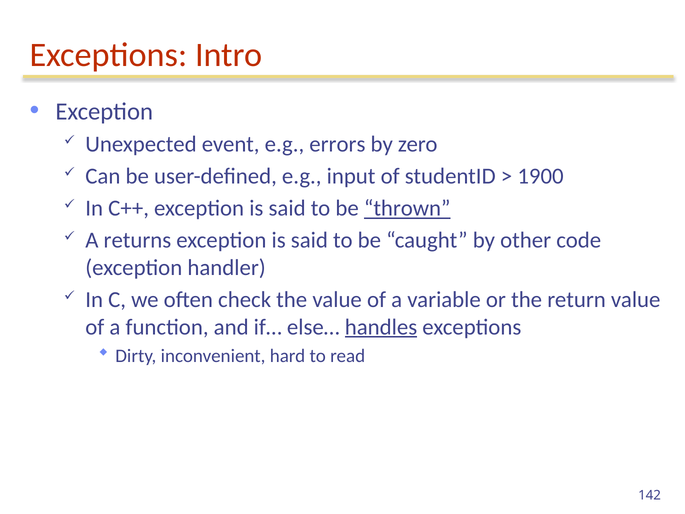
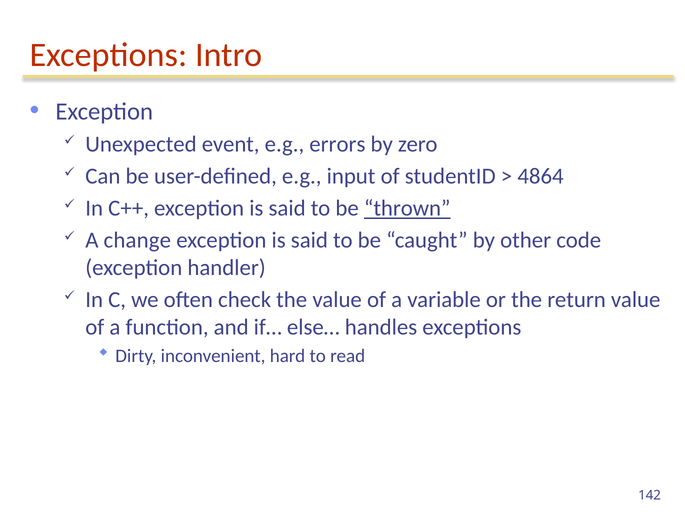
1900: 1900 -> 4864 (541, 176)
returns: returns -> change (137, 240)
handles underline: present -> none (381, 327)
